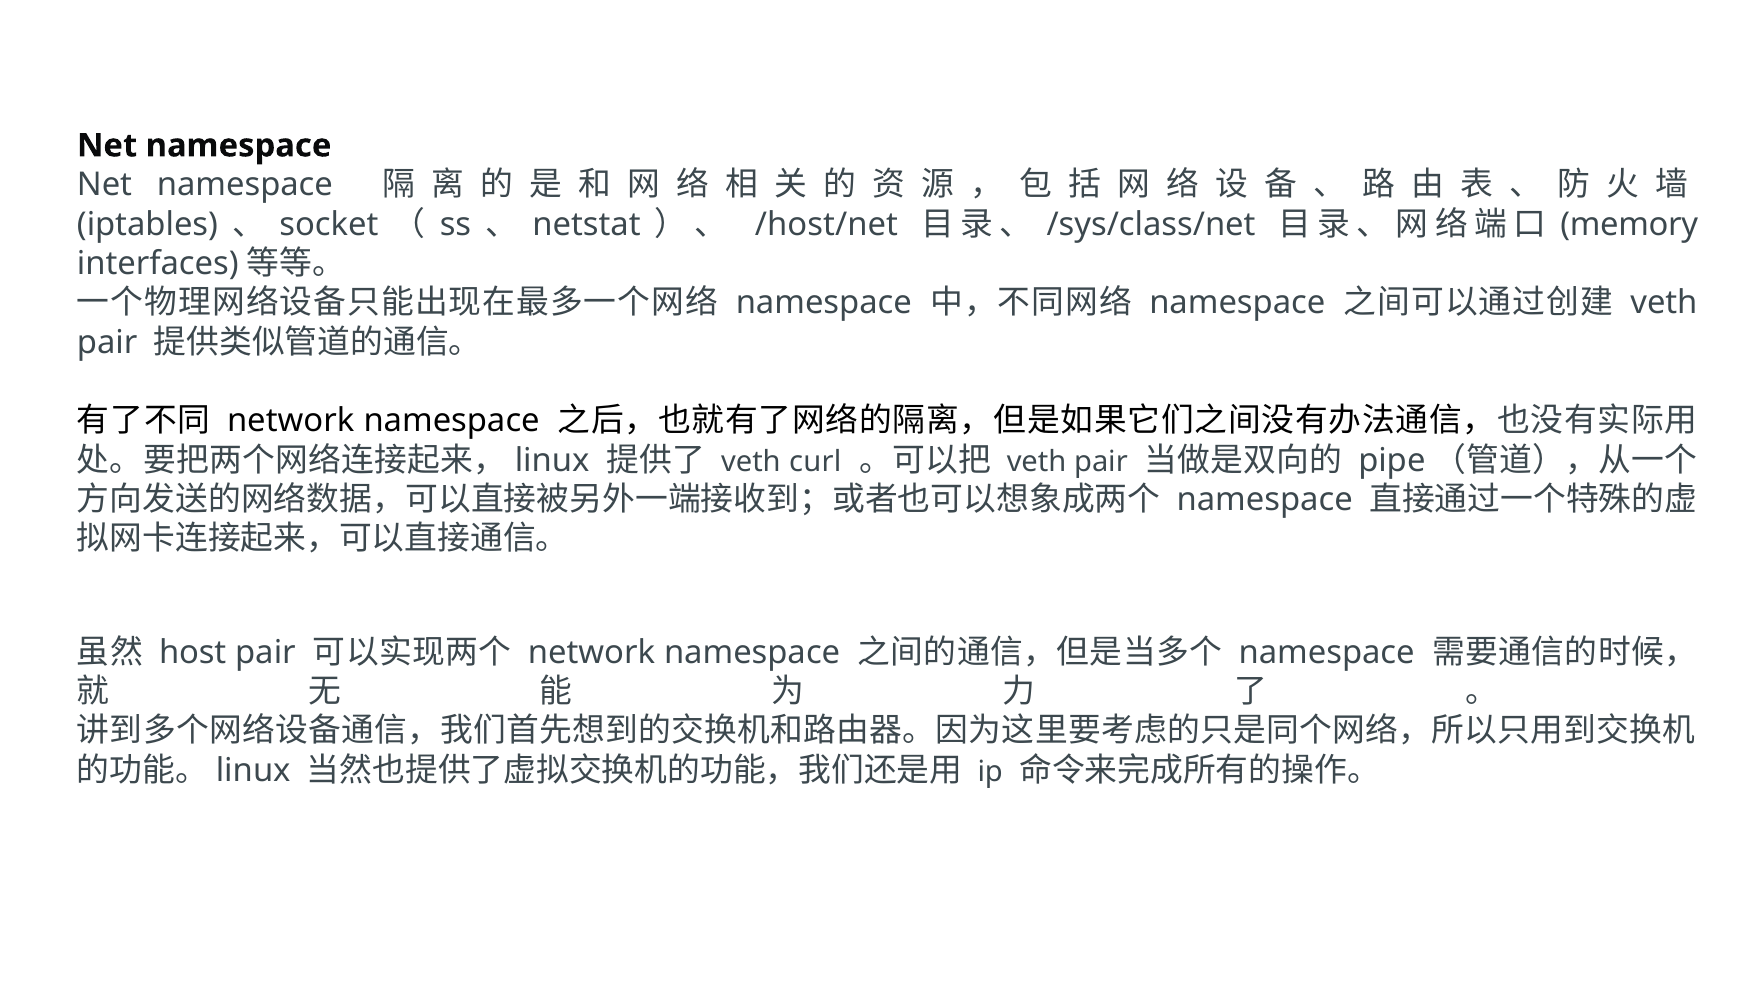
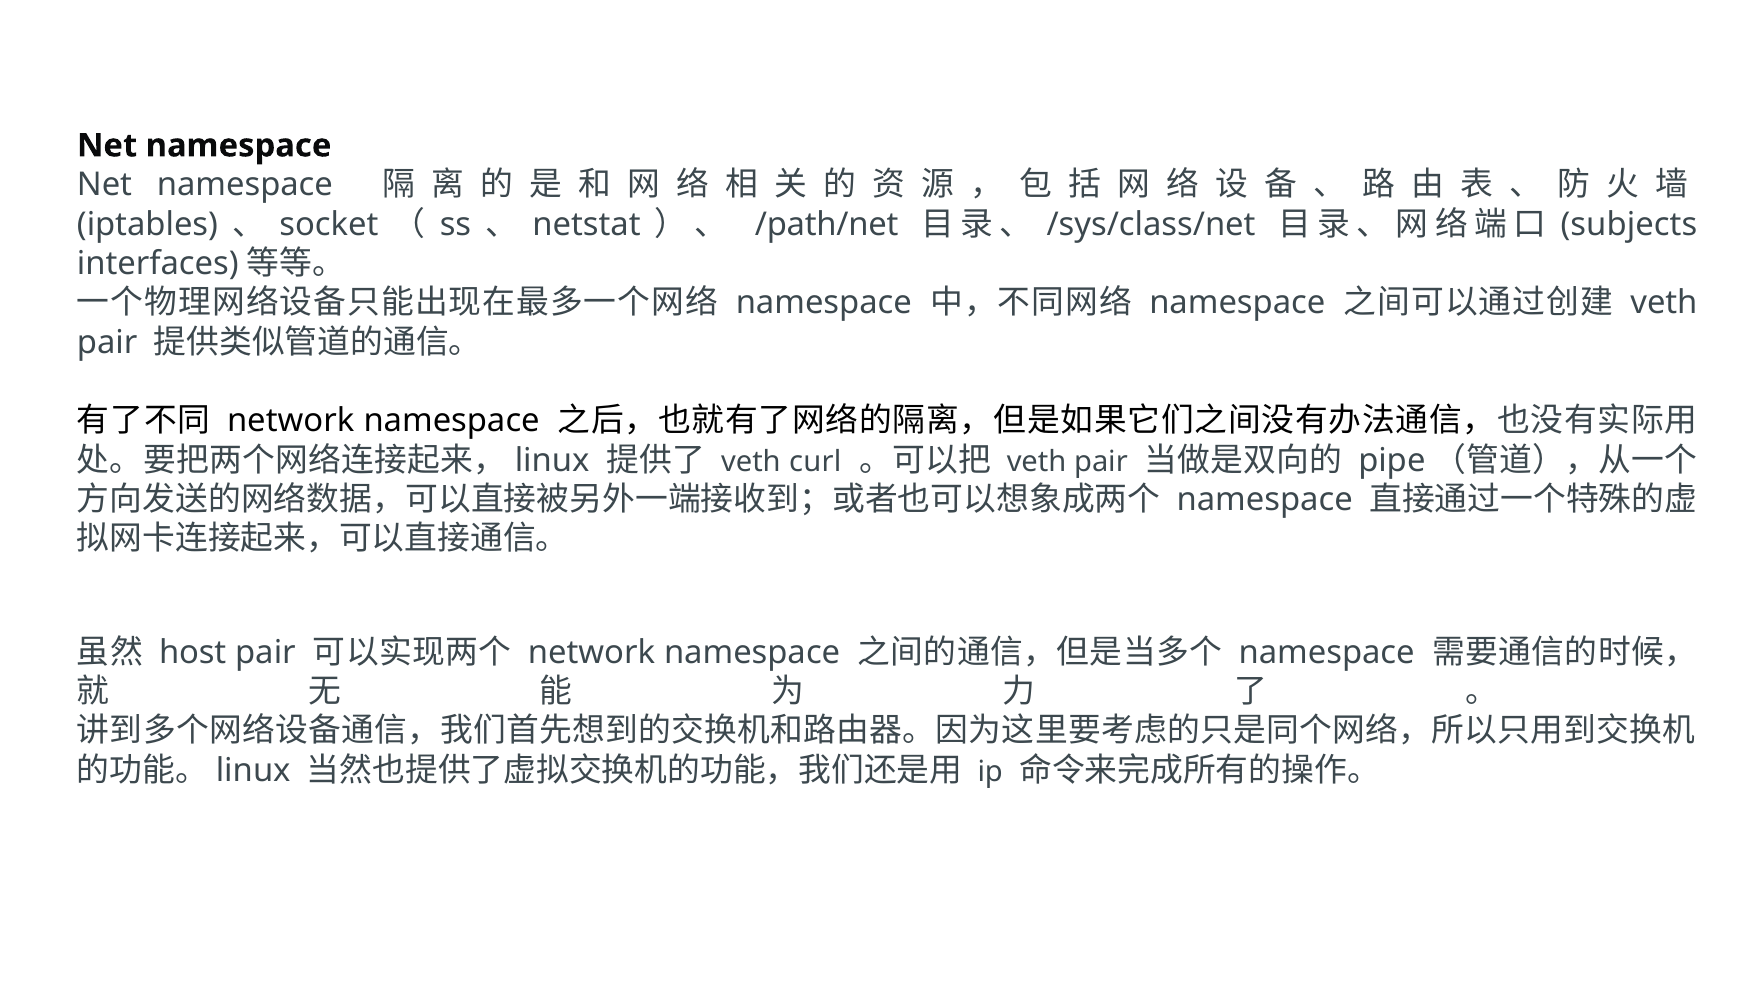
/host/net: /host/net -> /path/net (827, 224)
memory: memory -> subjects (1629, 224)
